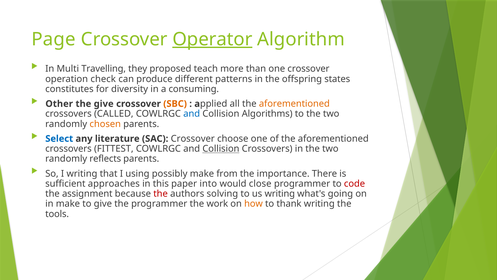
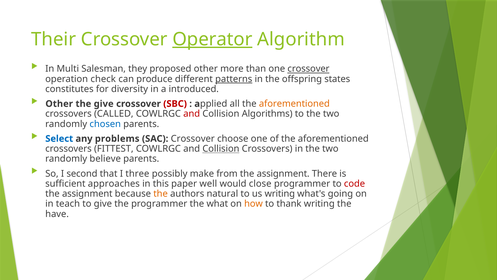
Page: Page -> Their (54, 39)
Travelling: Travelling -> Salesman (104, 69)
proposed teach: teach -> other (206, 69)
crossover underline: none -> present (308, 69)
patterns underline: none -> present (234, 79)
consuming: consuming -> introduced (194, 89)
SBC colour: orange -> red (175, 104)
and colour: blue -> red (192, 114)
chosen colour: orange -> blue (105, 124)
literature: literature -> problems (117, 138)
reflects: reflects -> believe (105, 159)
I writing: writing -> second (82, 173)
using: using -> three (137, 173)
importance: importance -> assignment (283, 173)
into: into -> well (208, 183)
the colour: red -> orange (161, 193)
solving: solving -> natural (222, 193)
in make: make -> teach (68, 204)
work: work -> what (217, 204)
tools: tools -> have (57, 214)
